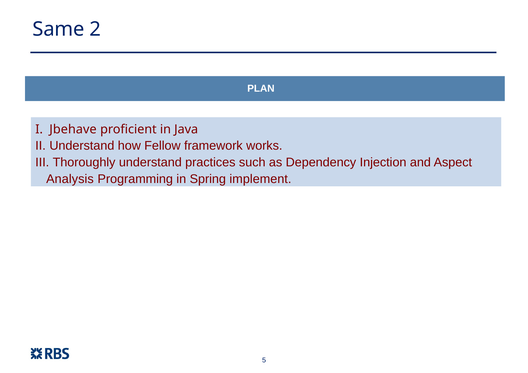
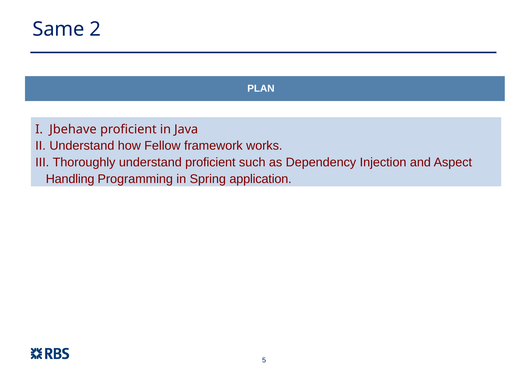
understand practices: practices -> proficient (210, 163)
Analysis: Analysis -> Handling (70, 179)
implement: implement -> application (261, 179)
